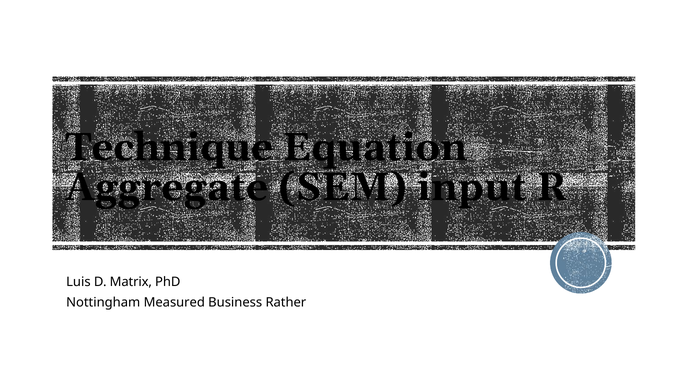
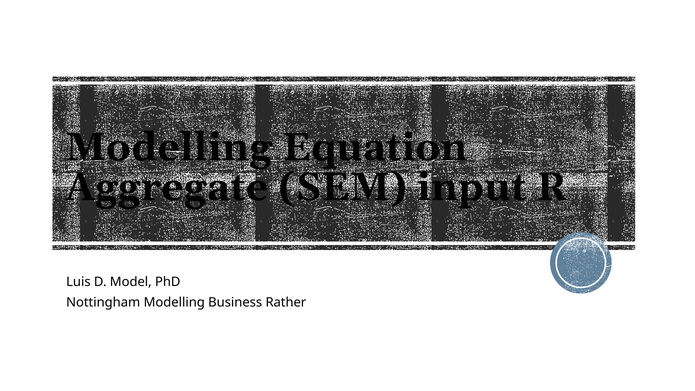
Technique: Technique -> Modelling (169, 147)
Matrix: Matrix -> Model (131, 282)
Nottingham Measured: Measured -> Modelling (174, 303)
